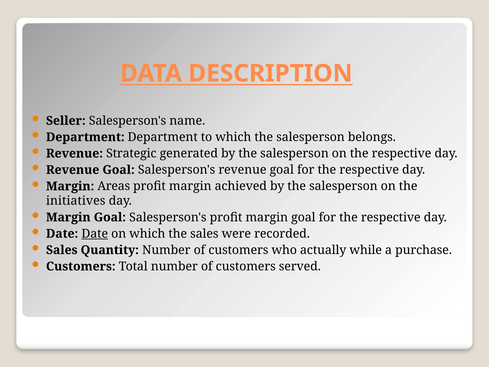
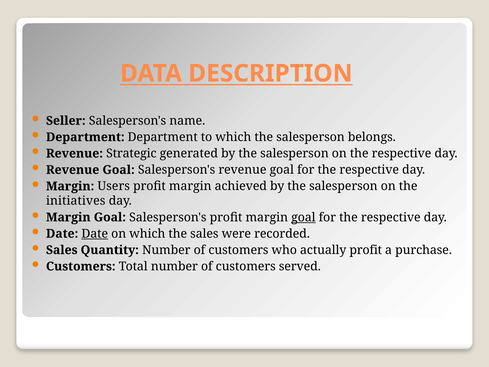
Areas: Areas -> Users (114, 186)
goal underline: none -> present (303, 217)
actually while: while -> profit (366, 250)
